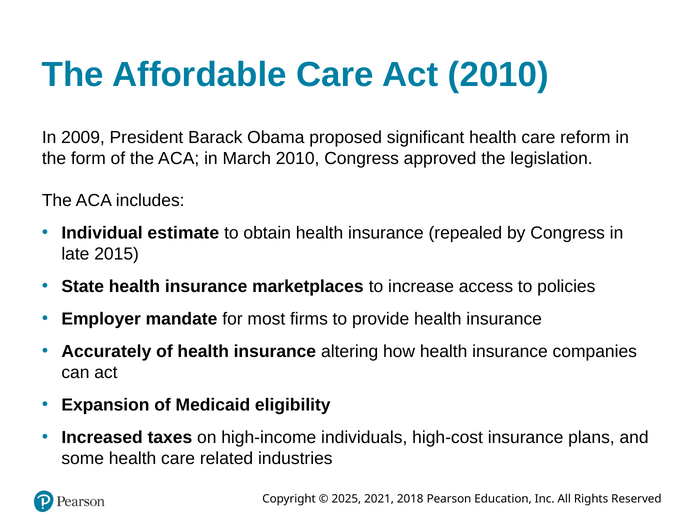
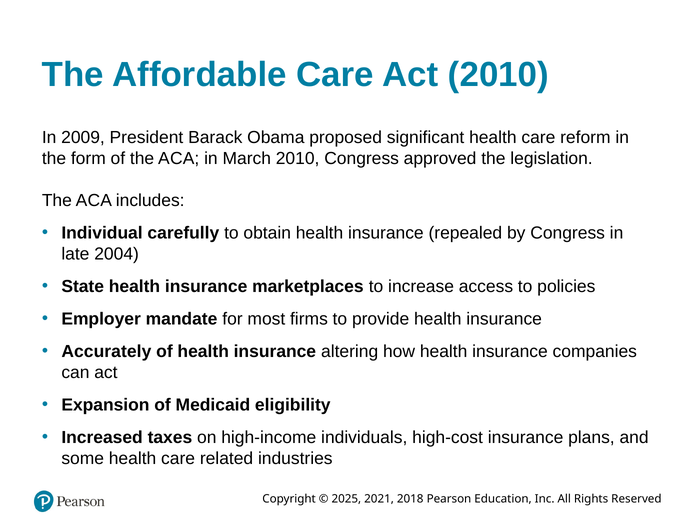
estimate: estimate -> carefully (183, 233)
2015: 2015 -> 2004 (117, 254)
